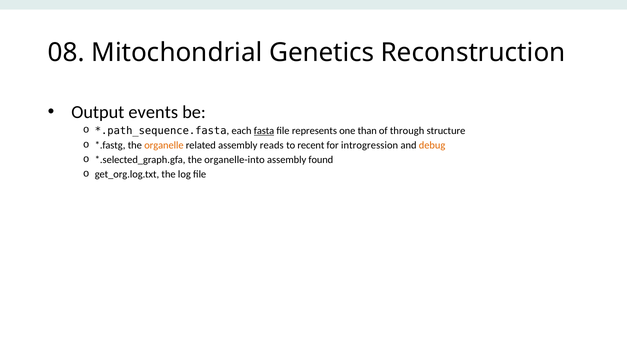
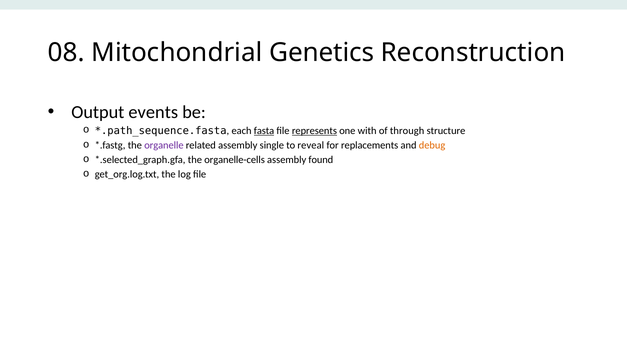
represents underline: none -> present (314, 131)
than: than -> with (367, 131)
organelle colour: orange -> purple (164, 145)
reads: reads -> single (272, 145)
recent: recent -> reveal (311, 145)
introgression: introgression -> replacements (370, 145)
organelle-into: organelle-into -> organelle-cells (235, 160)
